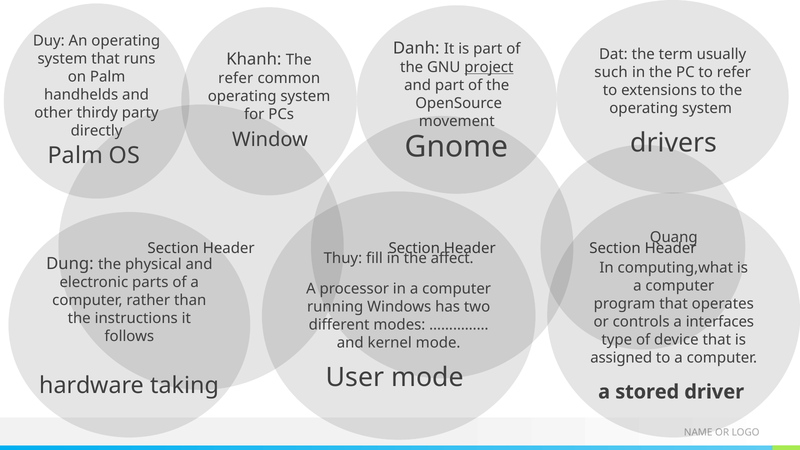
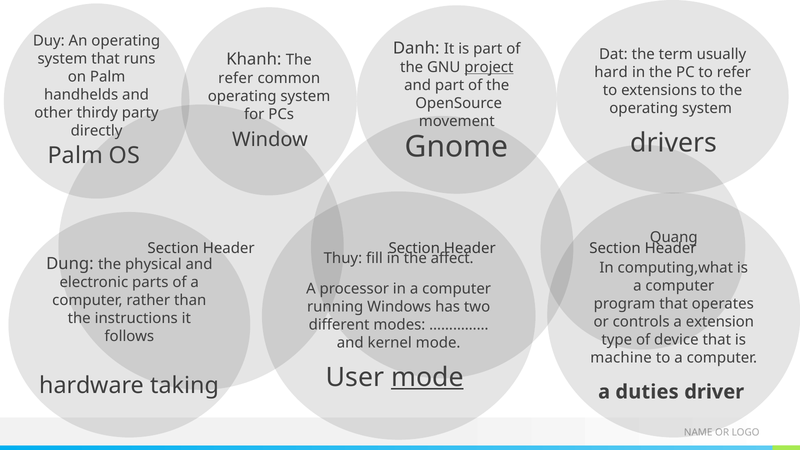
such: such -> hard (611, 72)
interfaces: interfaces -> extension (720, 322)
assigned: assigned -> machine (621, 358)
mode underline: none -> present (427, 377)
stored: stored -> duties (647, 392)
